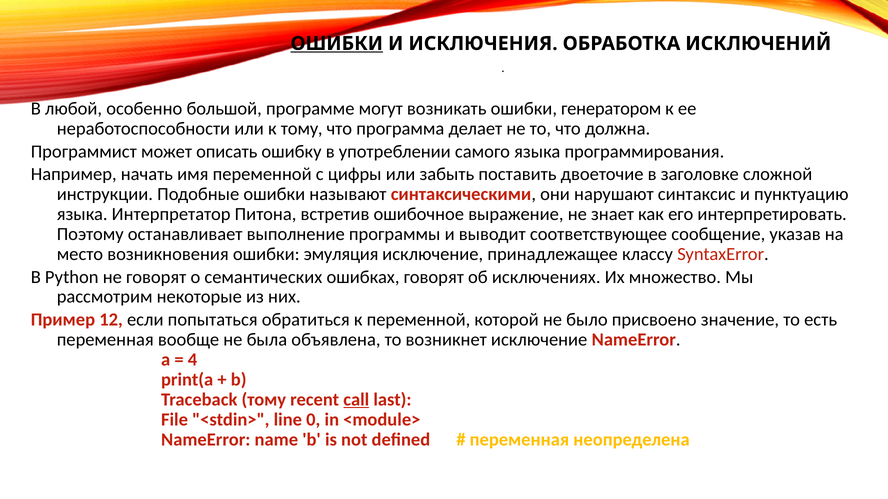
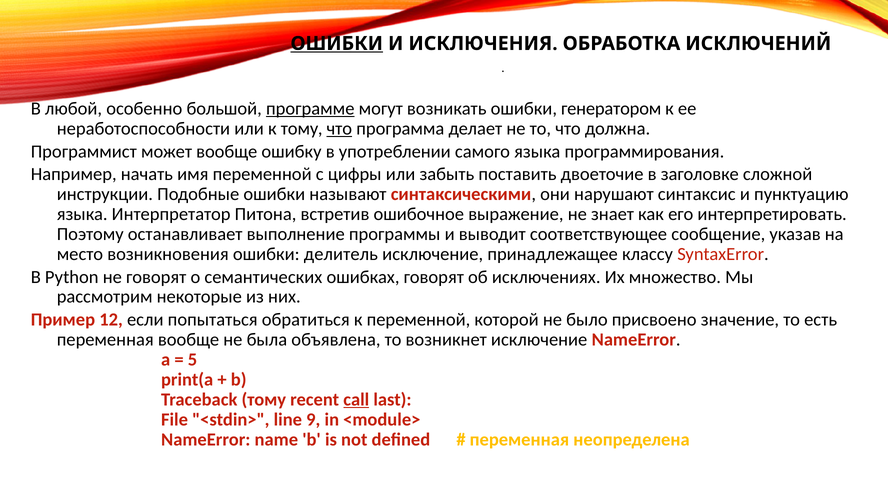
программе underline: none -> present (310, 109)
что underline: none -> present (339, 129)
может описать: описать -> вообще (227, 152)
эмуляция: эмуляция -> делитель (341, 254)
4: 4 -> 5 (192, 360)
0: 0 -> 9 (313, 420)
